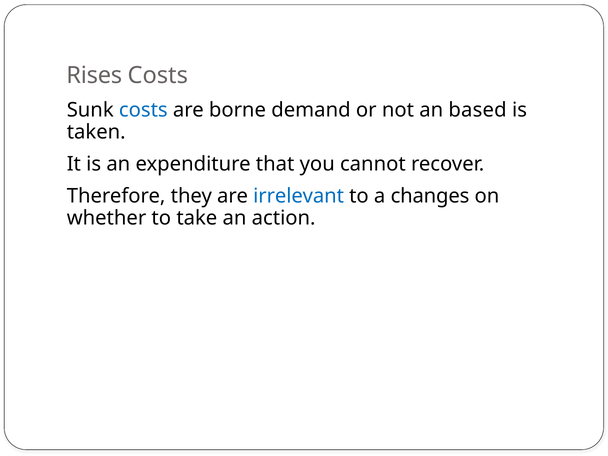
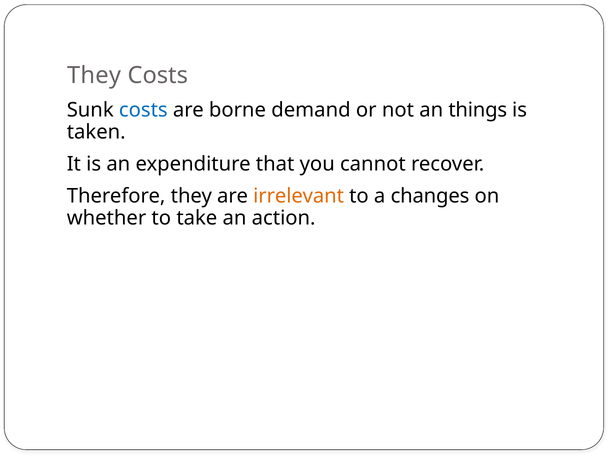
Rises: Rises -> They (94, 76)
based: based -> things (478, 110)
irrelevant colour: blue -> orange (299, 196)
